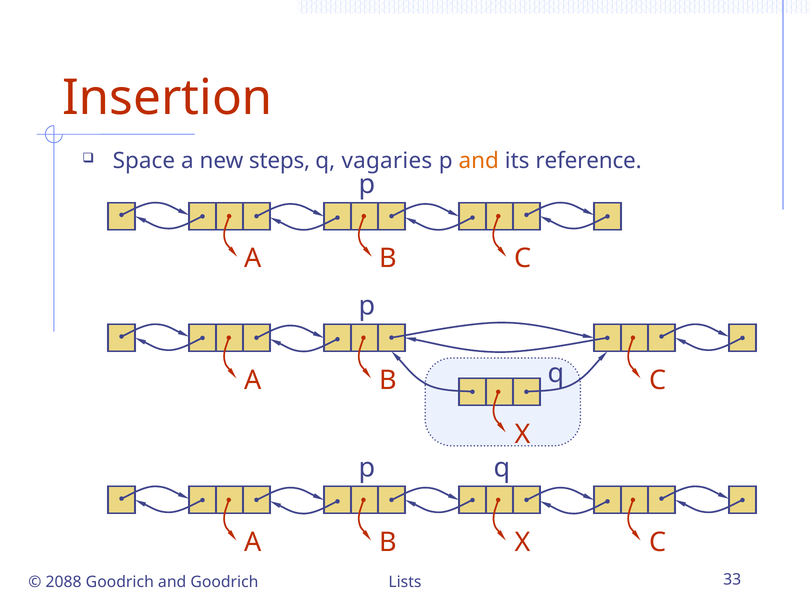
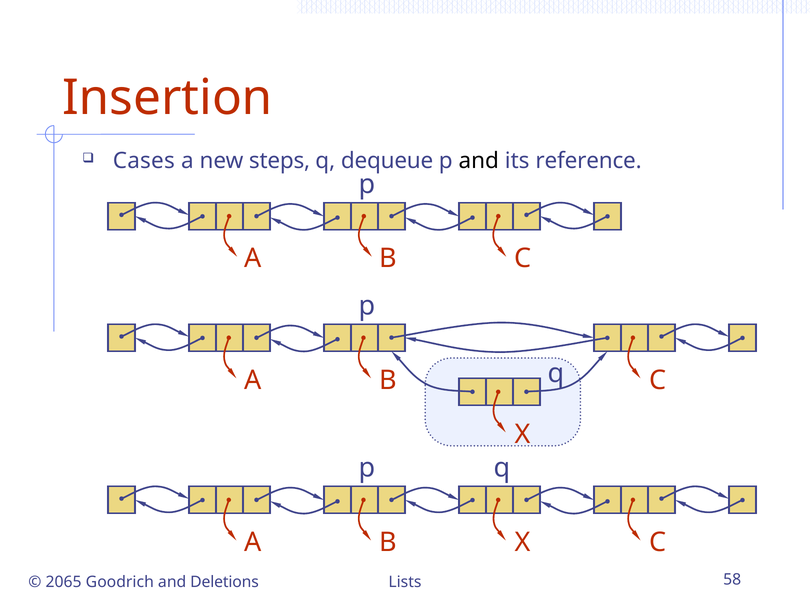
Space: Space -> Cases (144, 161)
vagaries: vagaries -> dequeue (387, 161)
and colour: orange -> black (479, 161)
2088: 2088 -> 2065 (64, 582)
and Goodrich: Goodrich -> Deletions (225, 582)
33: 33 -> 58 (732, 579)
